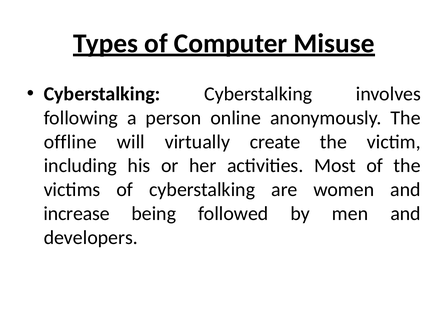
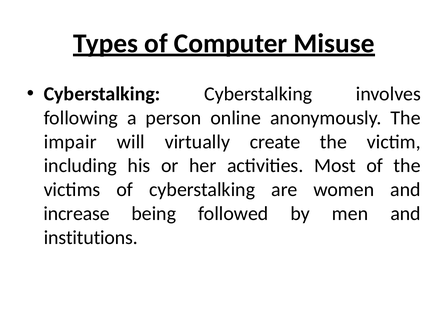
offline: offline -> impair (70, 142)
developers: developers -> institutions (91, 238)
